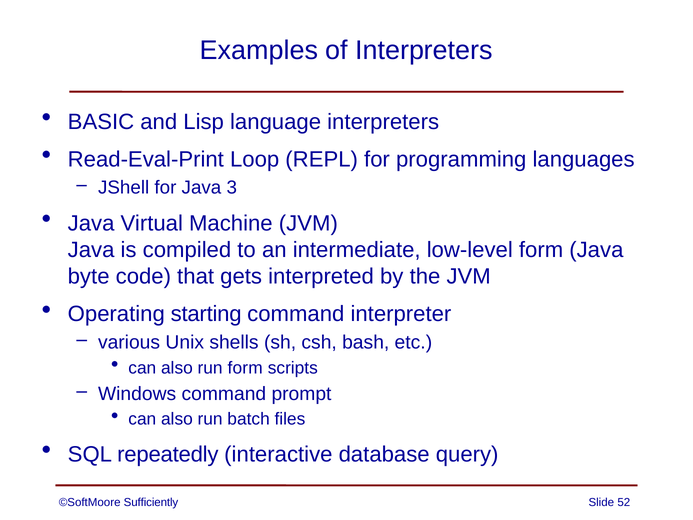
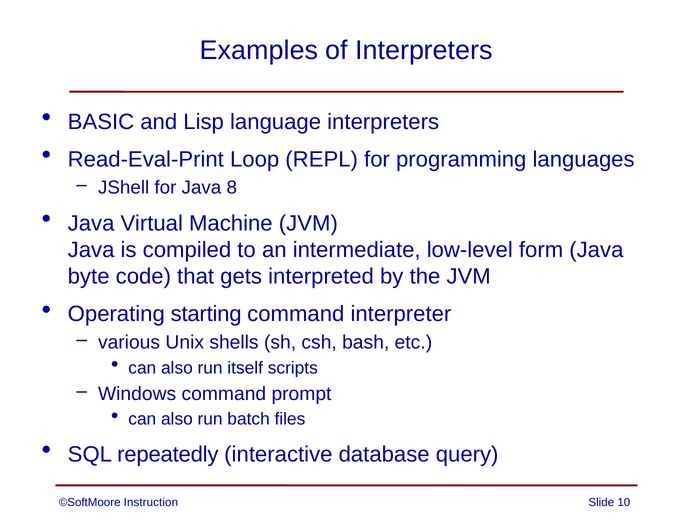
3: 3 -> 8 (232, 187)
run form: form -> itself (245, 368)
Sufficiently: Sufficiently -> Instruction (151, 502)
52: 52 -> 10 (624, 502)
